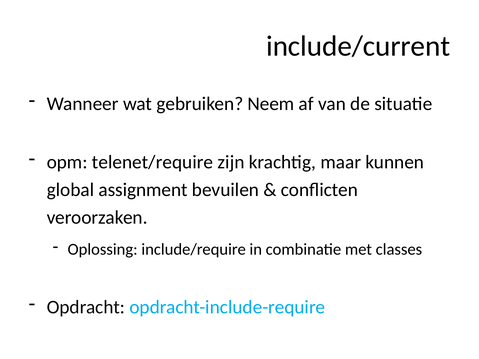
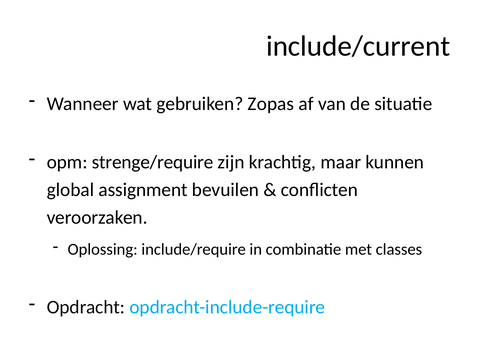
Neem: Neem -> Zopas (271, 104)
telenet/require: telenet/require -> strenge/require (153, 162)
